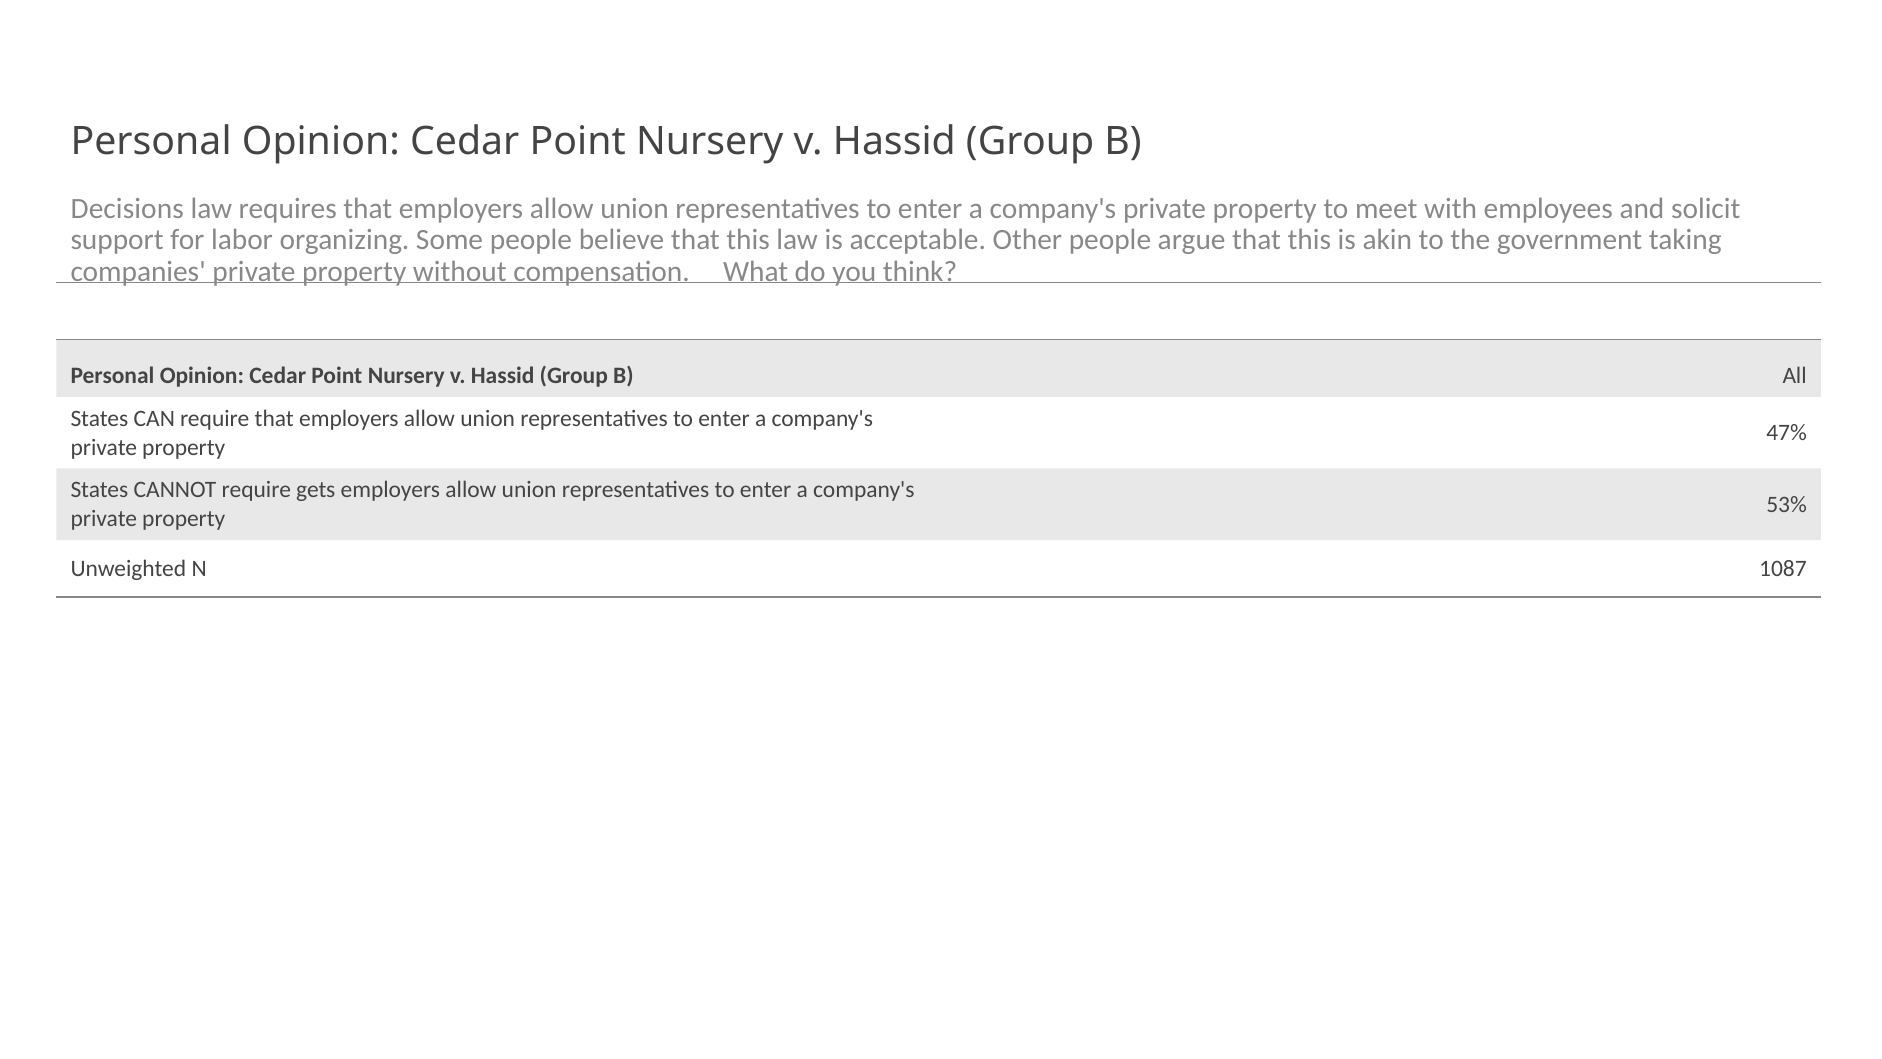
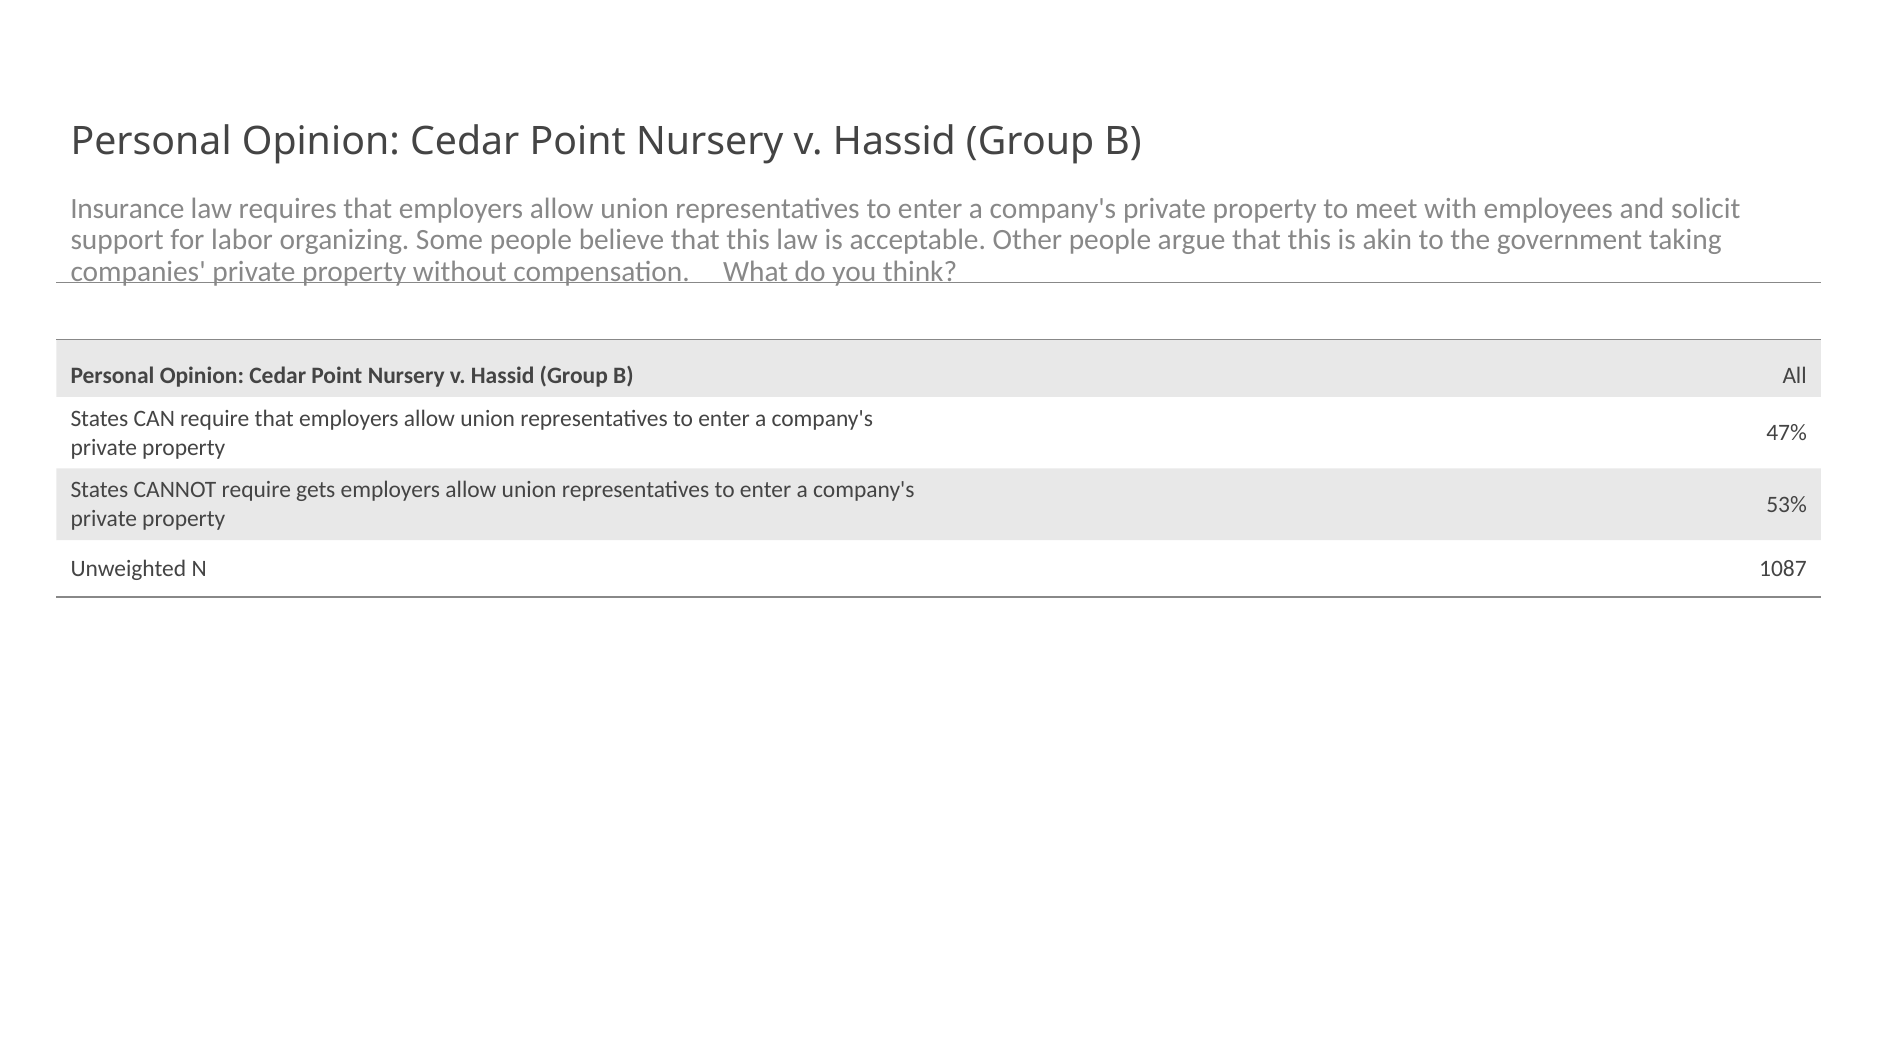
Decisions: Decisions -> Insurance (127, 208)
